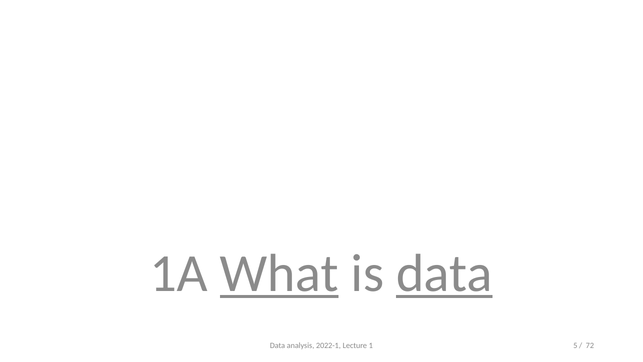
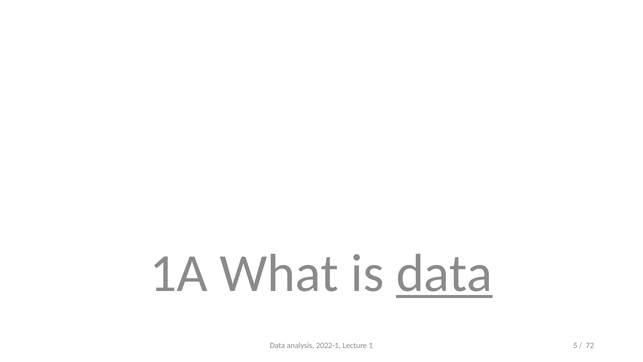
What underline: present -> none (279, 273)
